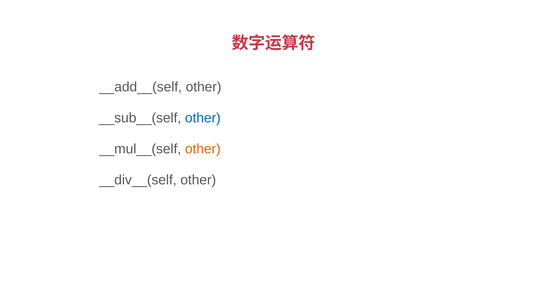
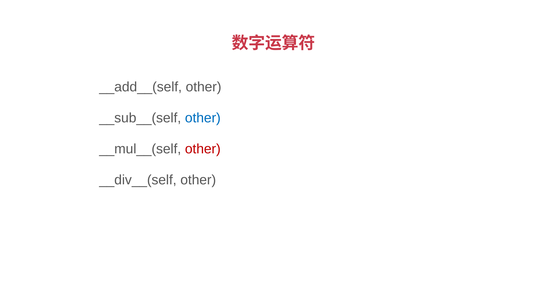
other colour: orange -> red (203, 149)
